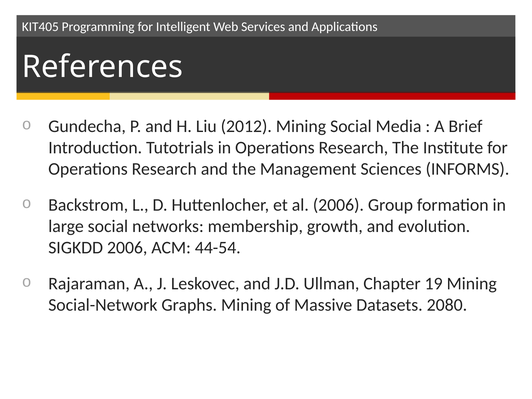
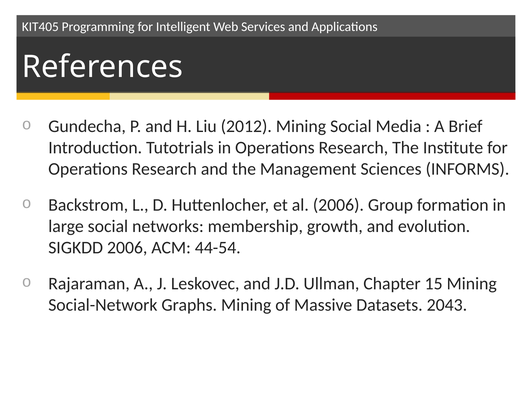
19: 19 -> 15 (434, 284)
2080: 2080 -> 2043 (447, 305)
